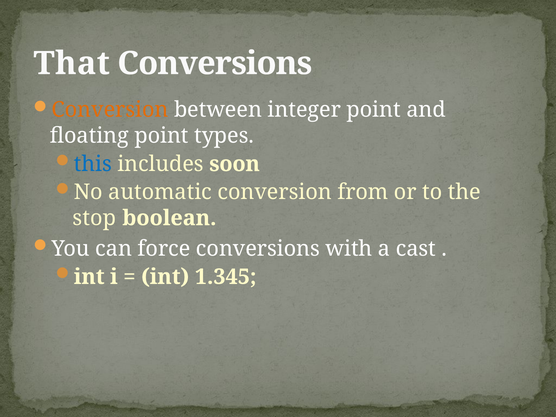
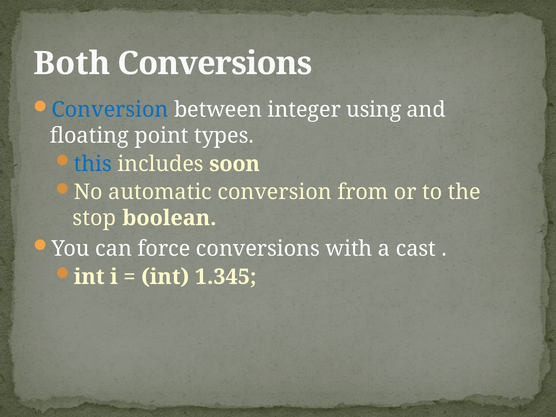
That: That -> Both (72, 63)
Conversion colour: orange -> blue (110, 110)
integer point: point -> using (374, 110)
